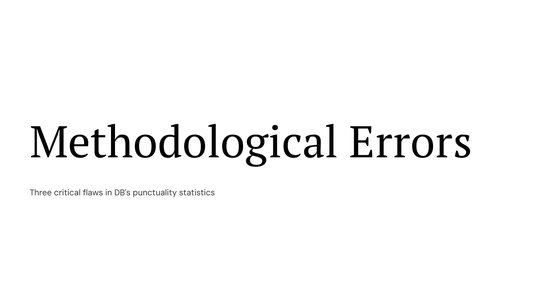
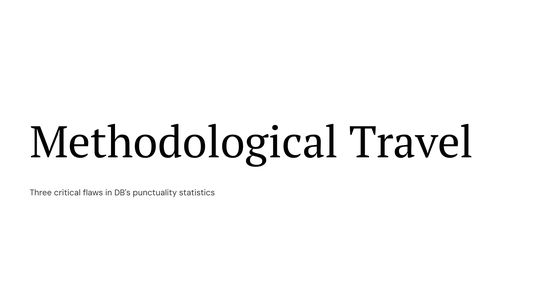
Errors: Errors -> Travel (411, 143)
